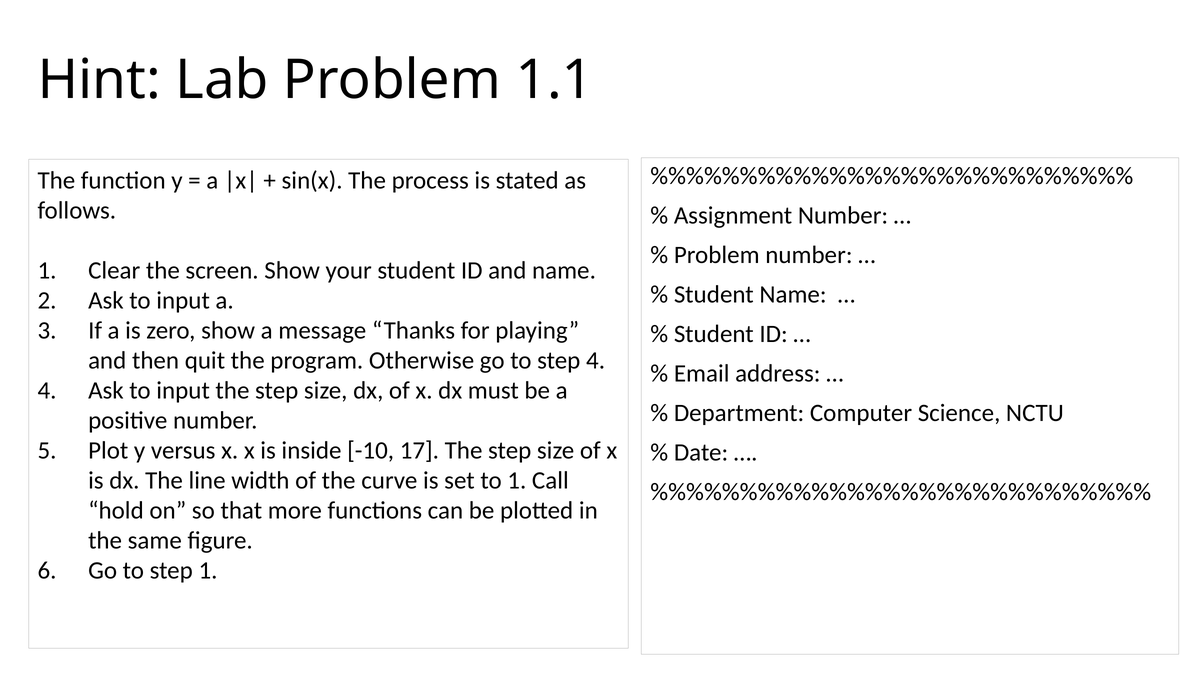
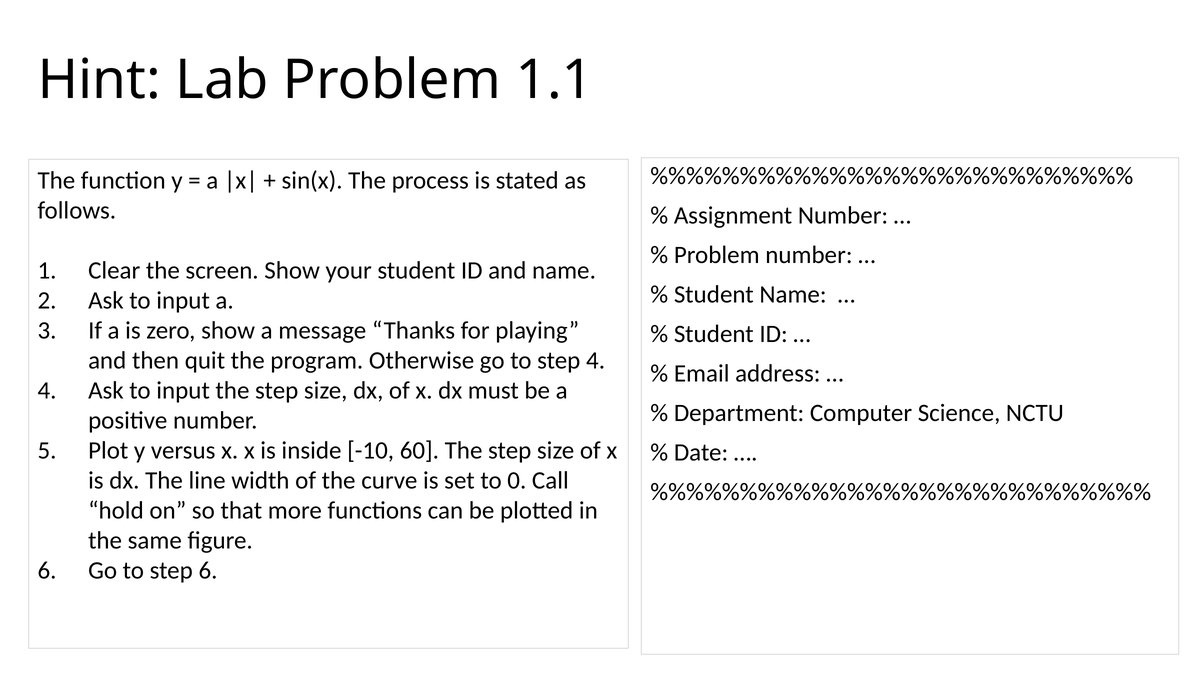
17: 17 -> 60 (419, 450)
to 1: 1 -> 0 (517, 480)
step 1: 1 -> 6 (208, 570)
